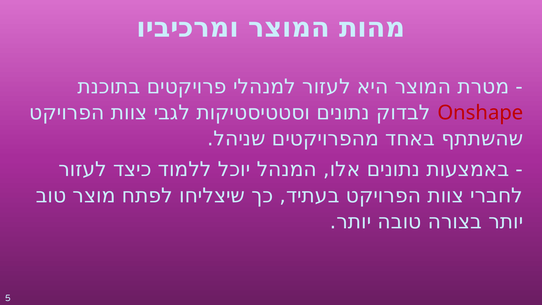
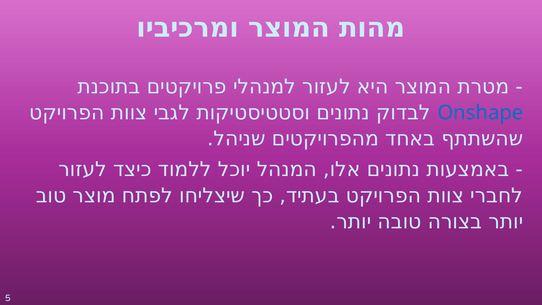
Onshape colour: red -> blue (480, 113)
